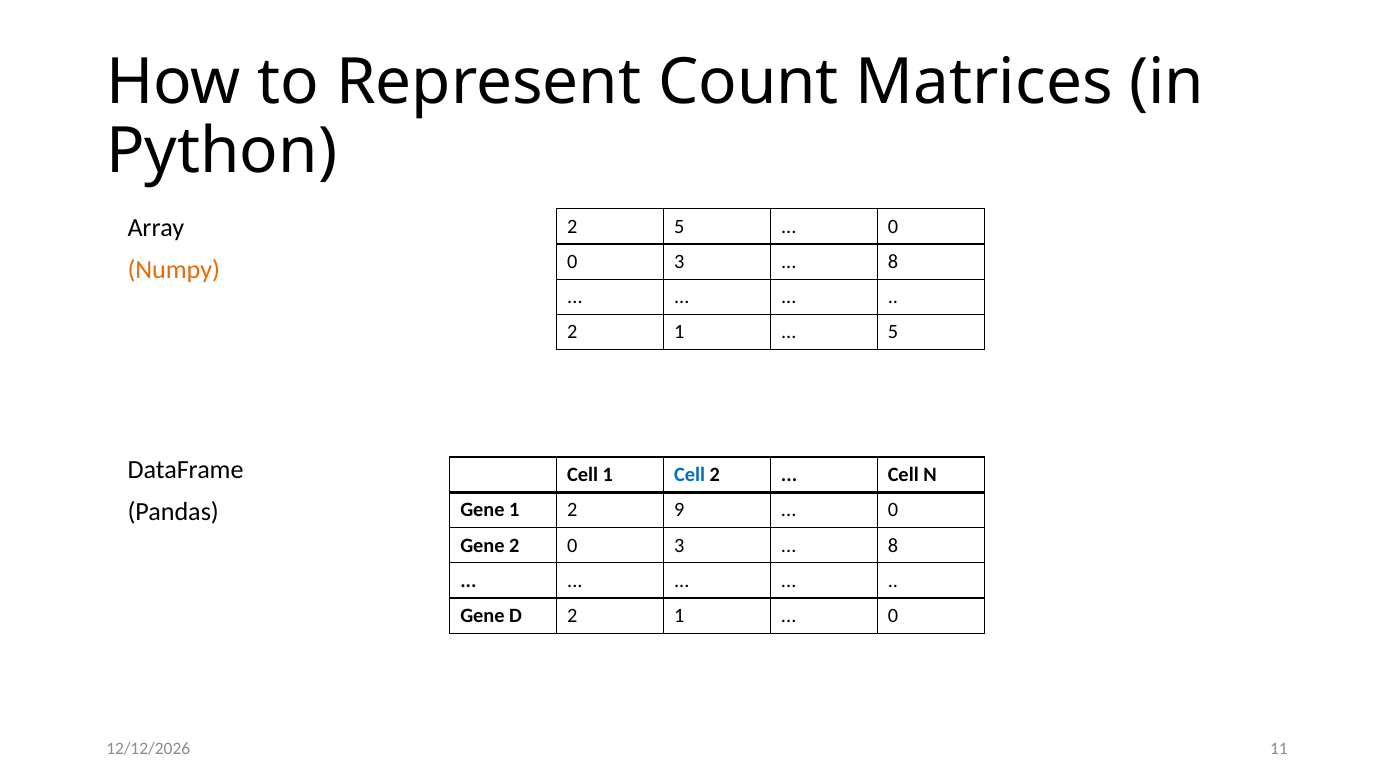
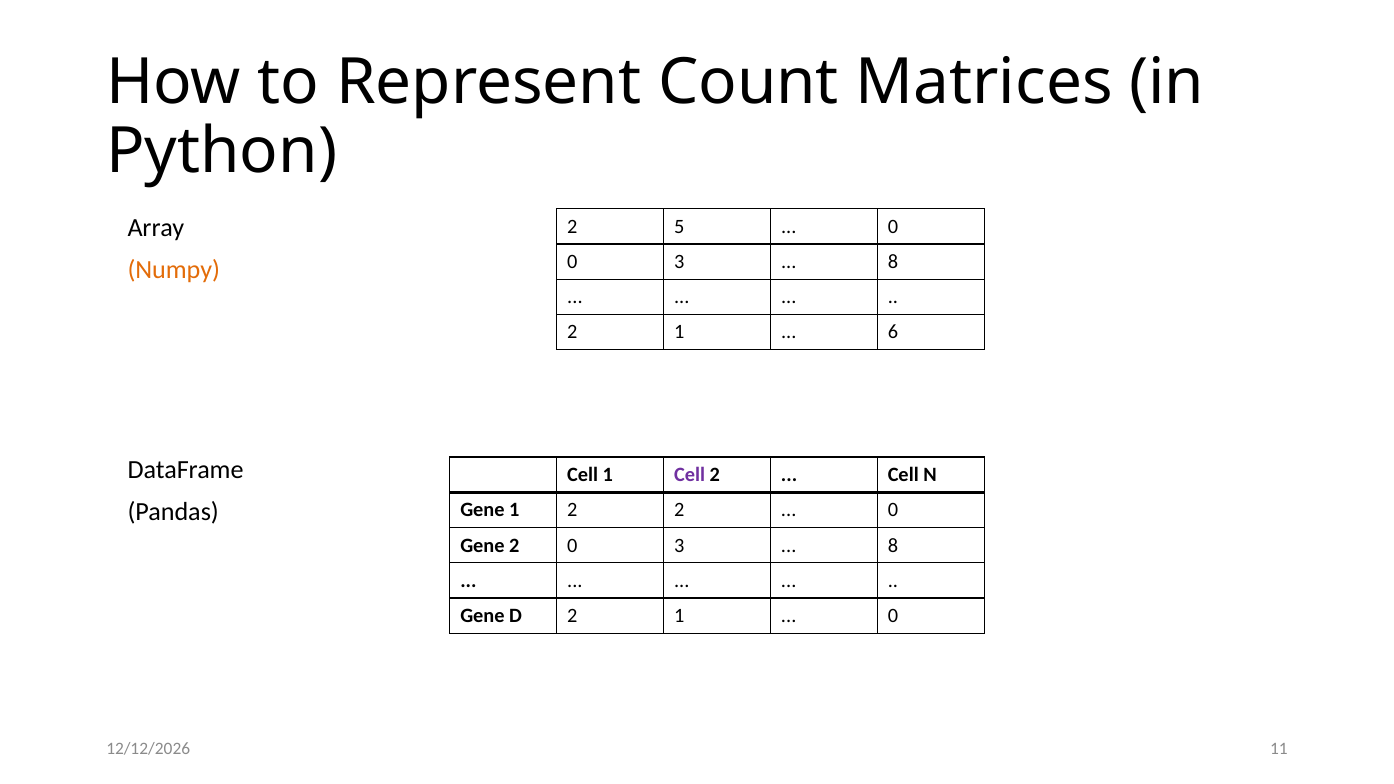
5: 5 -> 6 (893, 332)
Cell colour: blue -> purple (690, 475)
2 9: 9 -> 2 (679, 510)
